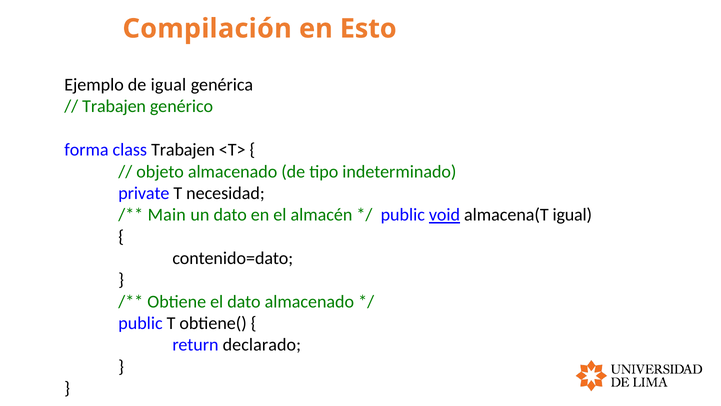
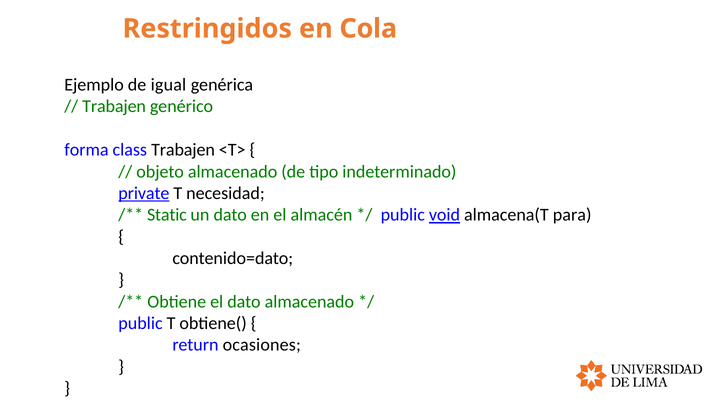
Compilación: Compilación -> Restringidos (207, 29)
Esto: Esto -> Cola (368, 29)
private underline: none -> present (144, 193)
Main: Main -> Static (167, 215)
almacena(T igual: igual -> para (572, 215)
declarado: declarado -> ocasiones (262, 345)
